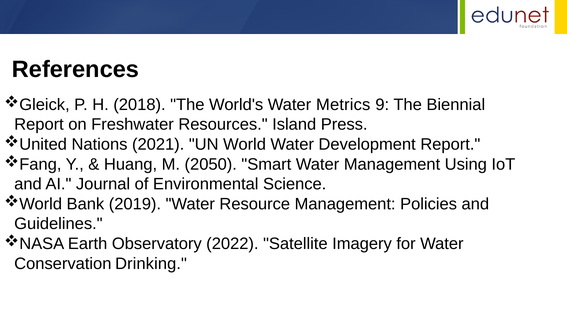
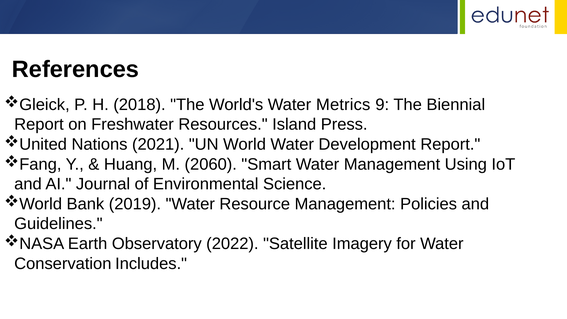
2050: 2050 -> 2060 (211, 164)
Drinking: Drinking -> Includes (151, 264)
